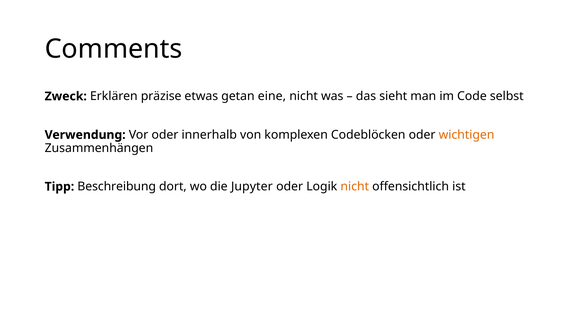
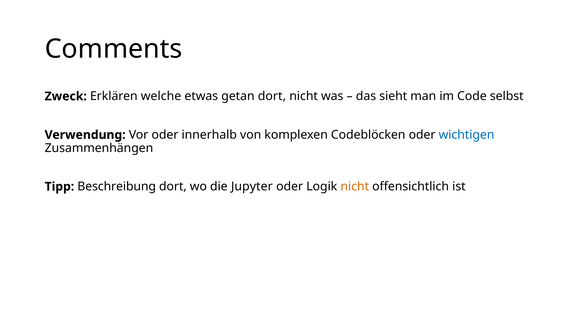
präzise: präzise -> welche (161, 96)
getan eine: eine -> dort (272, 96)
wichtigen colour: orange -> blue (467, 135)
